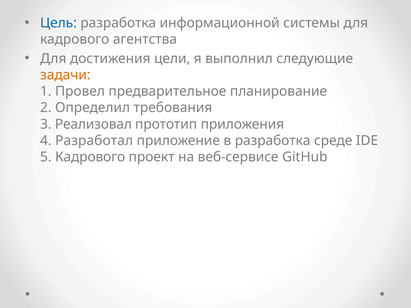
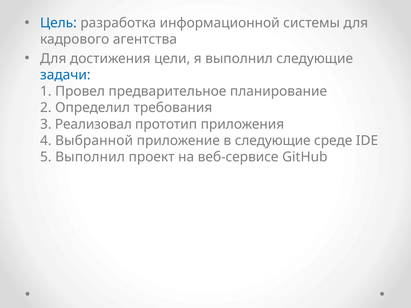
задачи colour: orange -> blue (65, 75)
Разработал: Разработал -> Выбранной (94, 141)
в разработка: разработка -> следующие (273, 141)
5 Кадрового: Кадрового -> Выполнил (90, 157)
